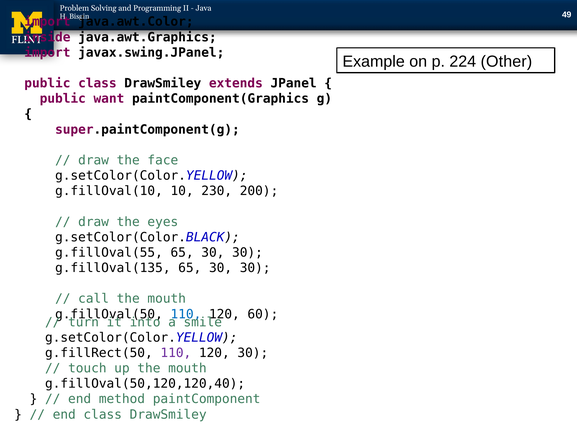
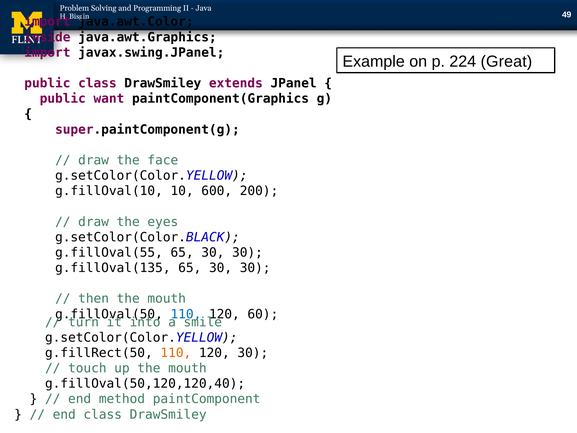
Other: Other -> Great (506, 61)
230: 230 -> 600 (217, 191)
call: call -> then (94, 299)
110 colour: purple -> orange (176, 353)
